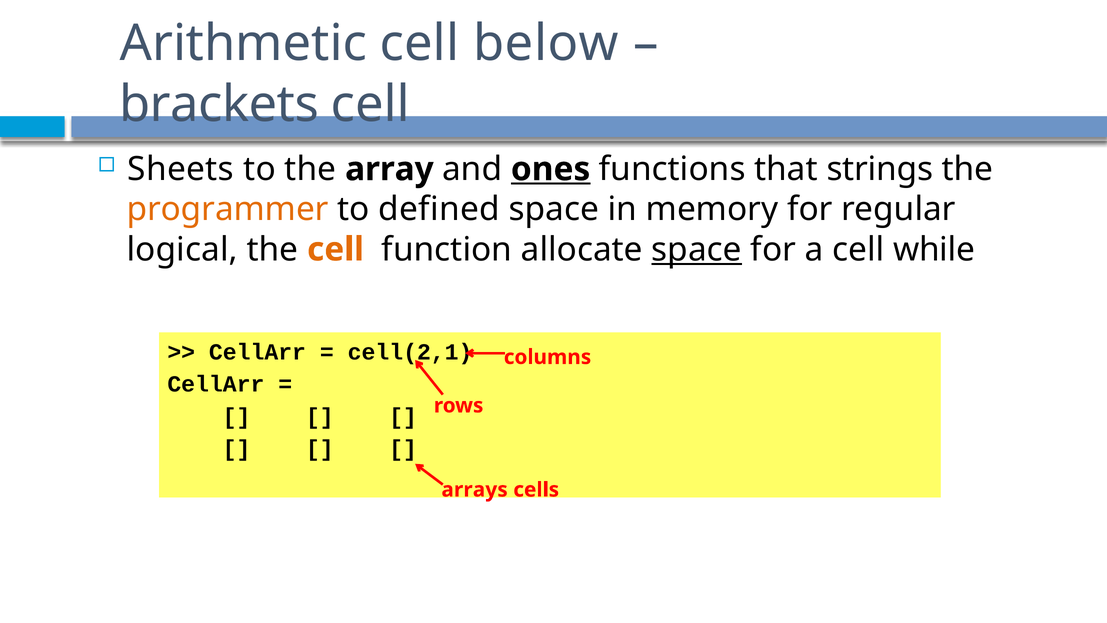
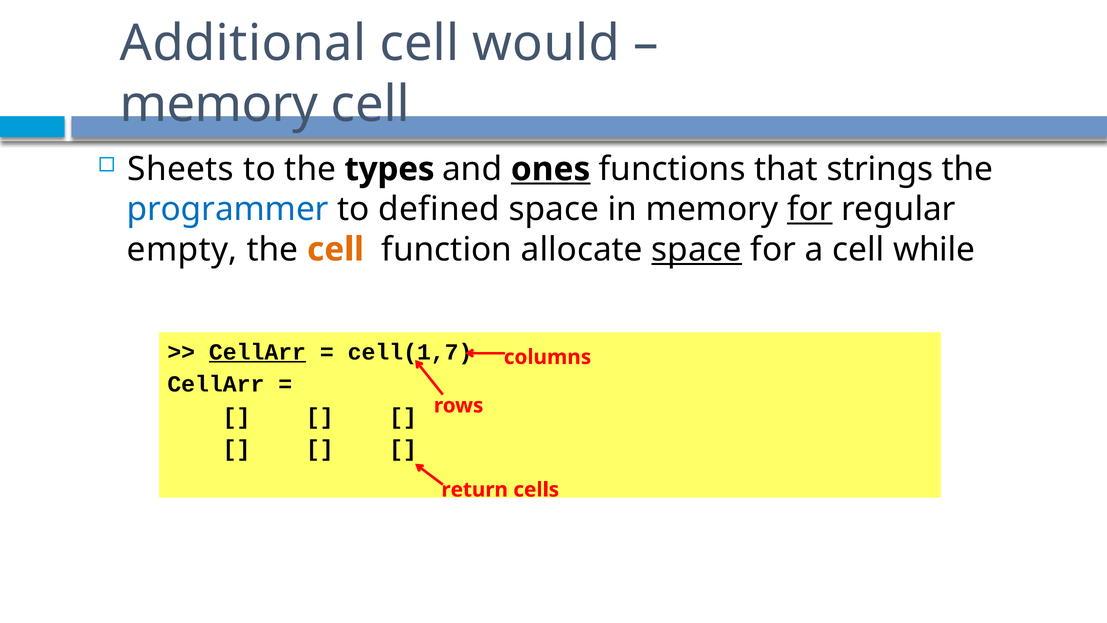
Arithmetic: Arithmetic -> Additional (243, 43)
below: below -> would (546, 43)
brackets: brackets -> memory (219, 104)
array: array -> types (390, 169)
programmer colour: orange -> blue (228, 209)
for underline: none -> present (810, 209)
logical: logical -> empty (182, 249)
CellArr underline: none -> present (257, 352)
cell(2,1: cell(2,1 -> cell(1,7 (410, 352)
arrays: arrays -> return (475, 489)
